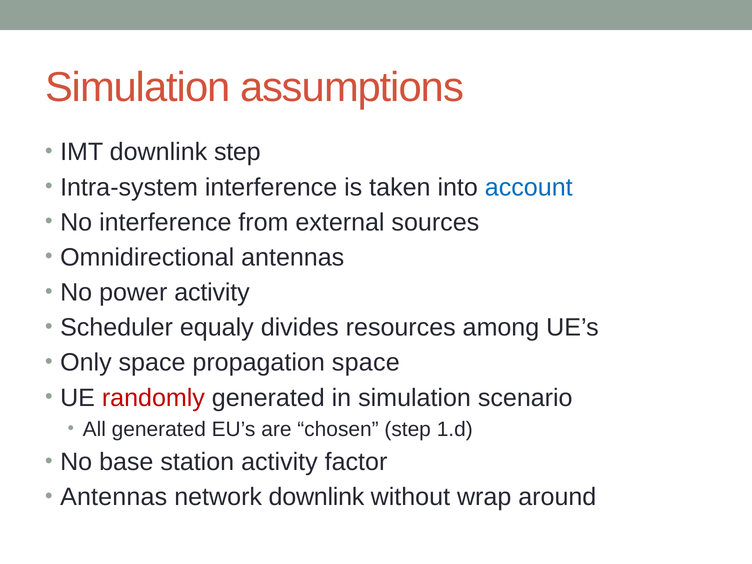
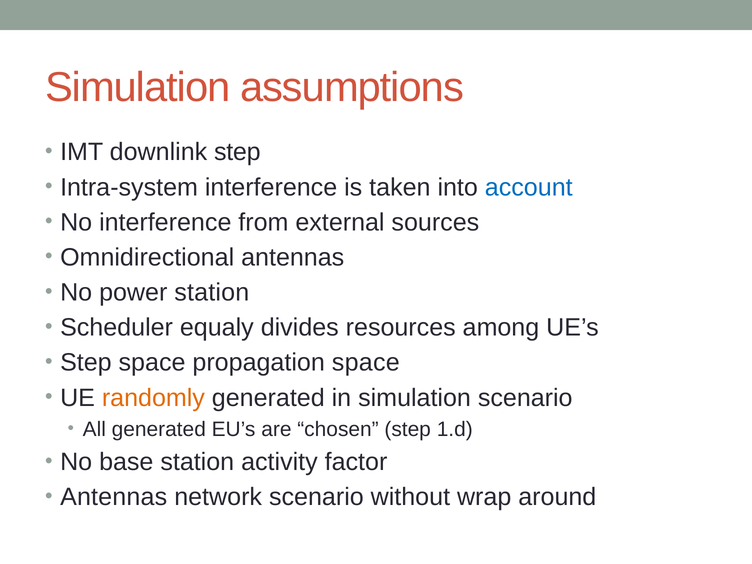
power activity: activity -> station (212, 292)
Only: Only -> Step (86, 363)
randomly colour: red -> orange (153, 398)
network downlink: downlink -> scenario (316, 497)
